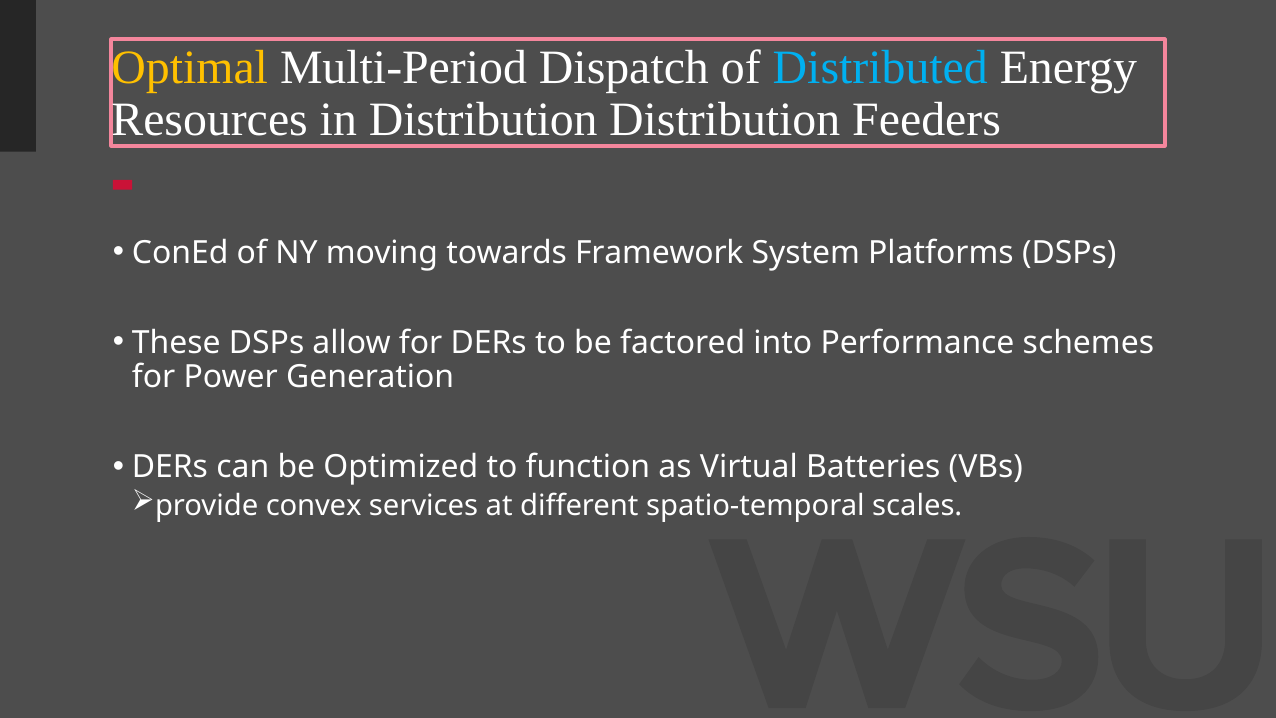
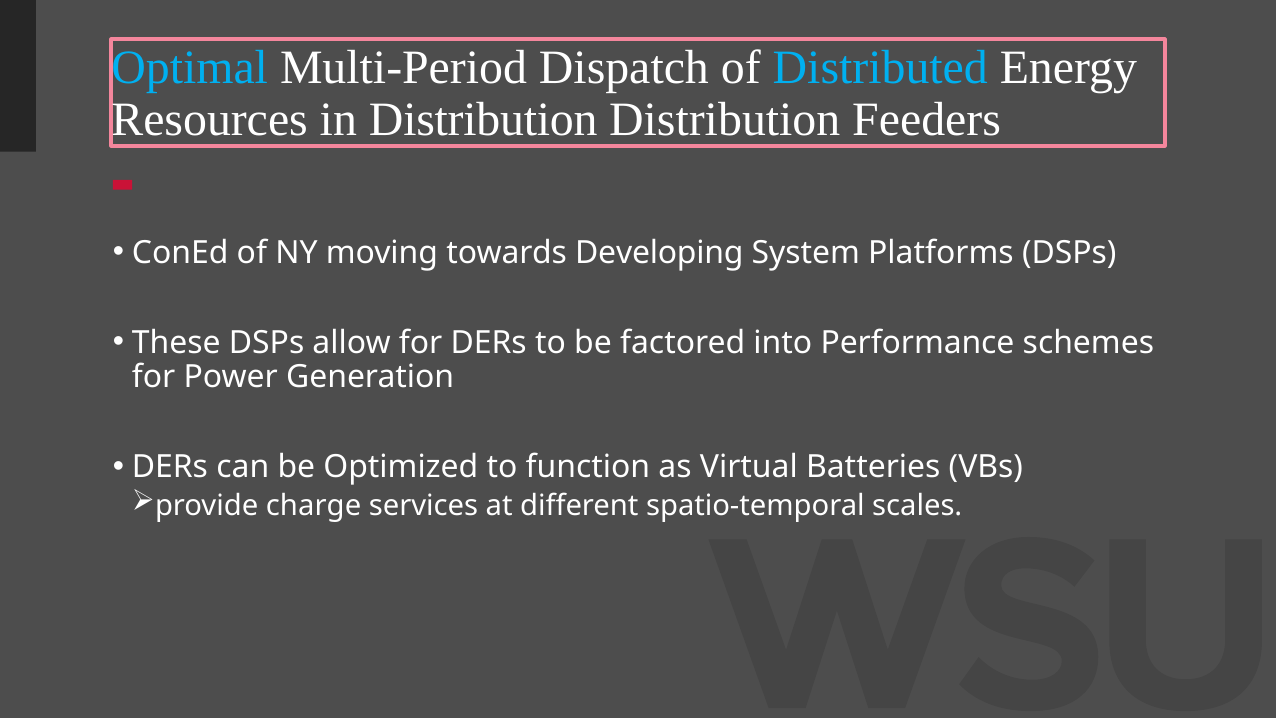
Optimal colour: yellow -> light blue (190, 68)
Framework: Framework -> Developing (659, 252)
convex: convex -> charge (314, 505)
